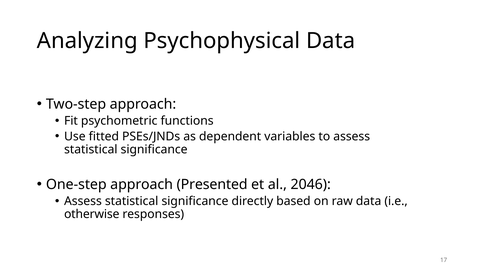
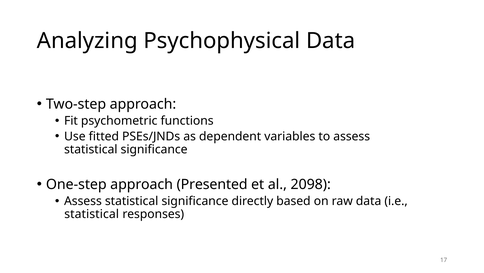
2046: 2046 -> 2098 (311, 184)
otherwise: otherwise -> statistical (92, 214)
